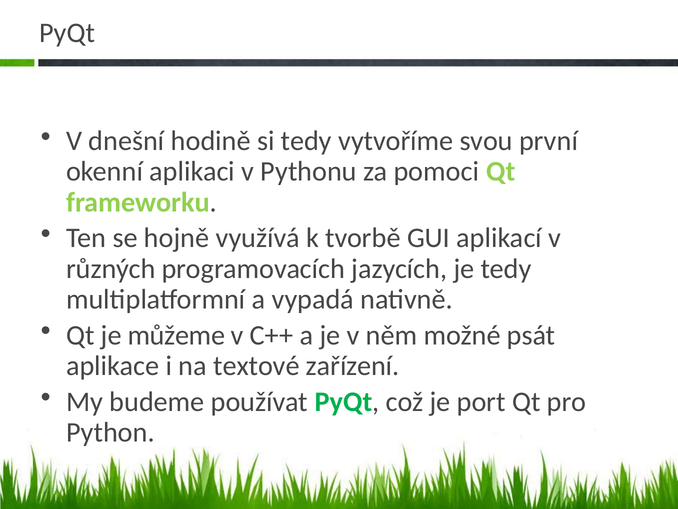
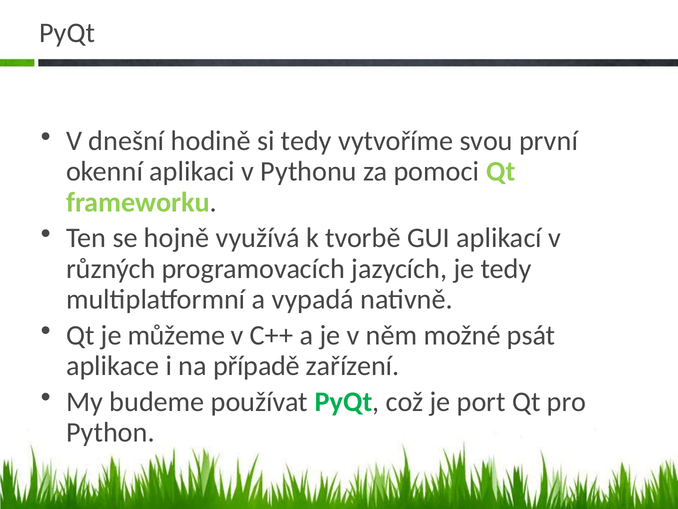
textové: textové -> případě (257, 365)
